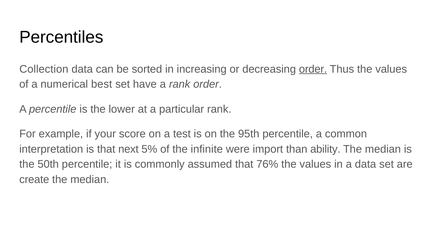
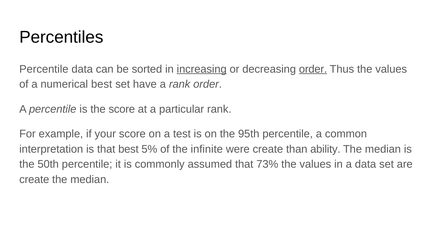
Collection: Collection -> Percentile (44, 69)
increasing underline: none -> present (202, 69)
the lower: lower -> score (122, 109)
that next: next -> best (128, 149)
were import: import -> create (268, 149)
76%: 76% -> 73% (267, 164)
